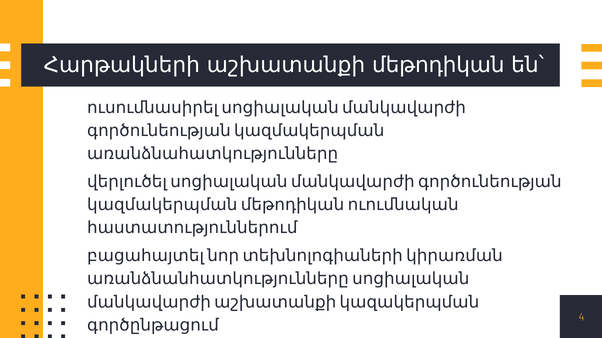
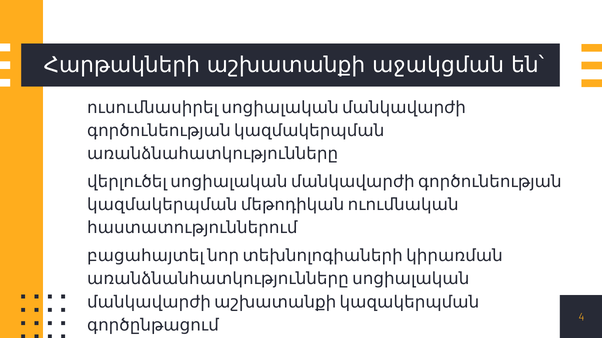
մեթոդիկան: մեթոդիկան -> աջակցման (438, 65)
